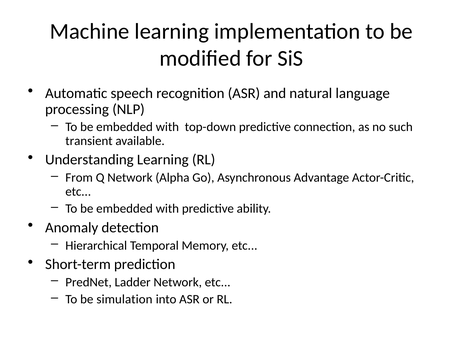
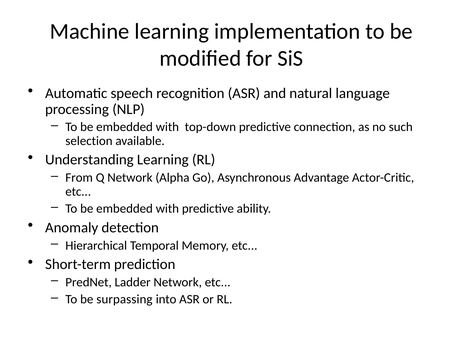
transient: transient -> selection (89, 141)
simulation: simulation -> surpassing (124, 300)
